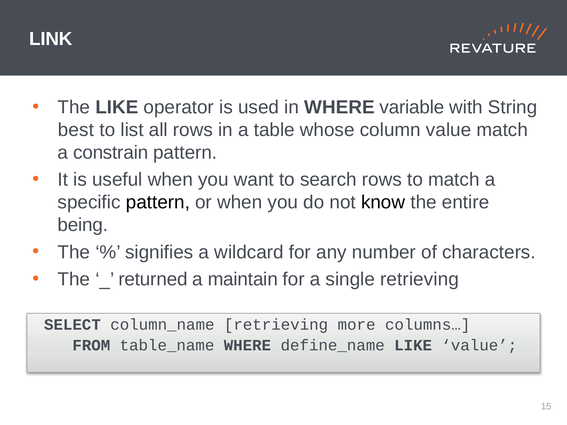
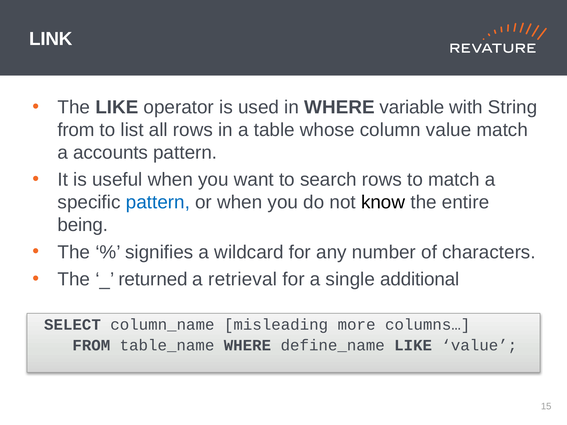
best: best -> from (76, 130)
constrain: constrain -> accounts (111, 153)
pattern colour: black -> blue (158, 203)
maintain: maintain -> retrieval (243, 279)
single retrieving: retrieving -> additional (420, 279)
column_name retrieving: retrieving -> misleading (276, 325)
